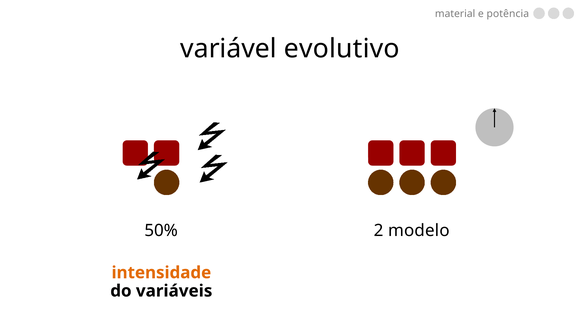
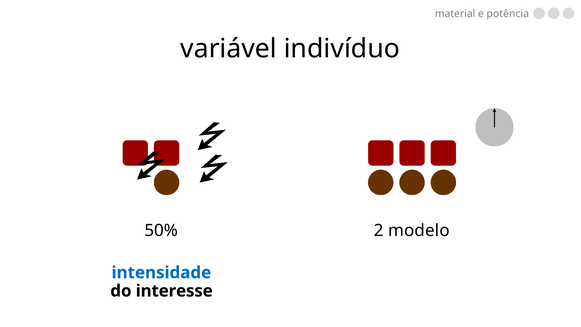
evolutivo: evolutivo -> indivíduo (342, 49)
intensidade colour: orange -> blue (161, 272)
variáveis: variáveis -> interesse (174, 291)
